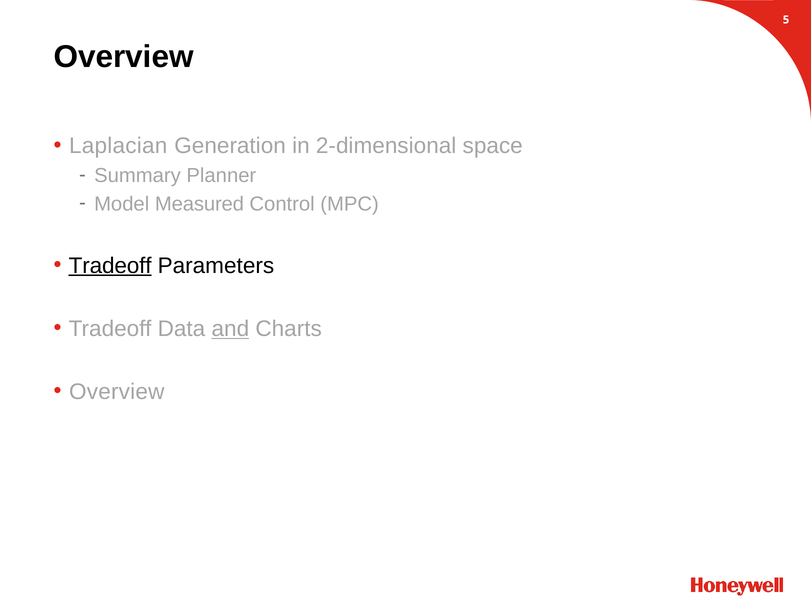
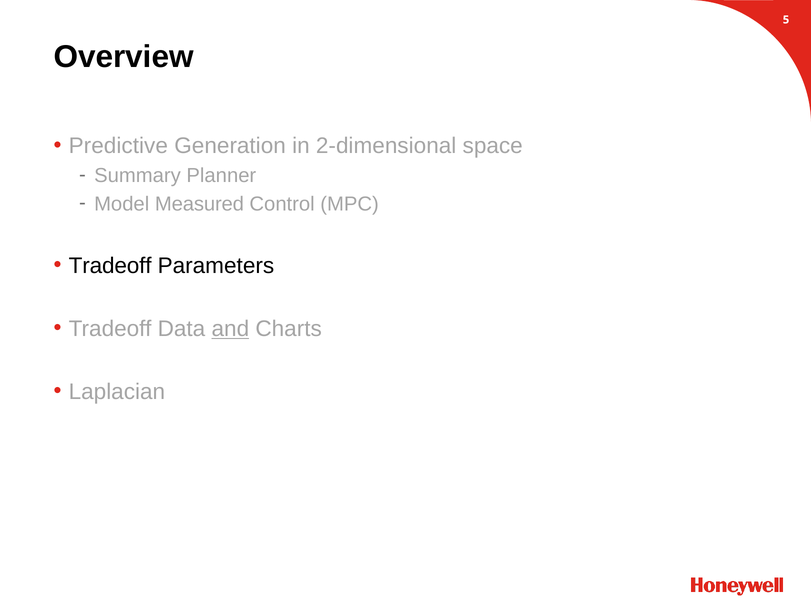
Laplacian: Laplacian -> Predictive (118, 146)
Tradeoff underline: present -> none (110, 266)
Overview: Overview -> Laplacian (117, 392)
